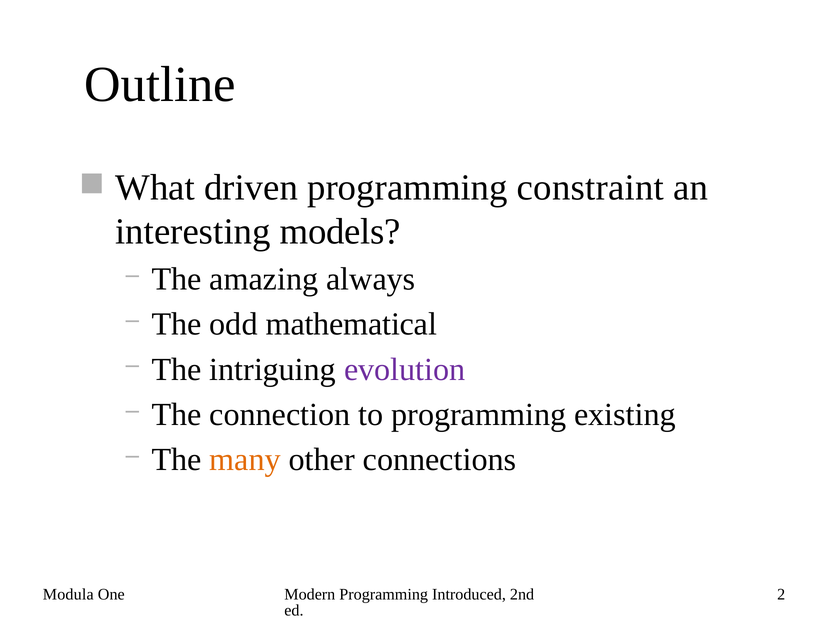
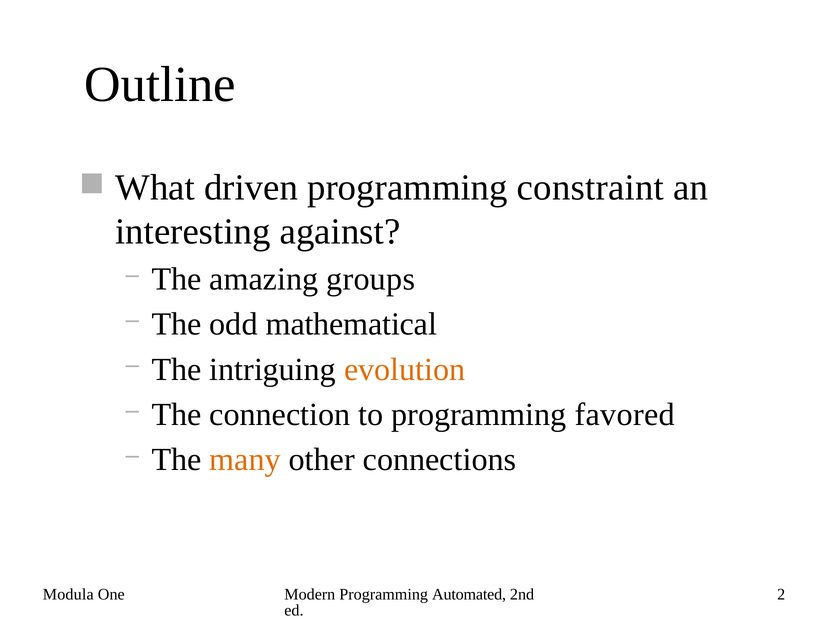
models: models -> against (340, 232)
always: always -> groups (371, 279)
evolution colour: purple -> orange (405, 369)
existing: existing -> favored (625, 415)
Introduced: Introduced -> Automated (469, 594)
